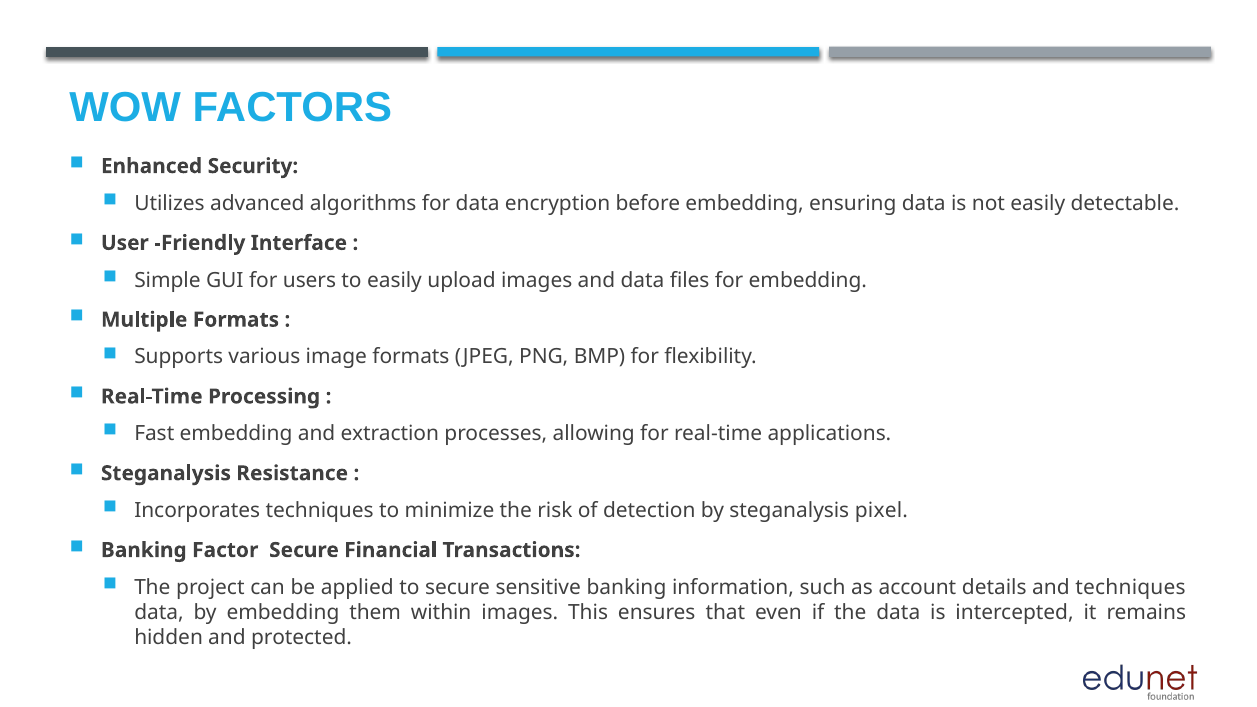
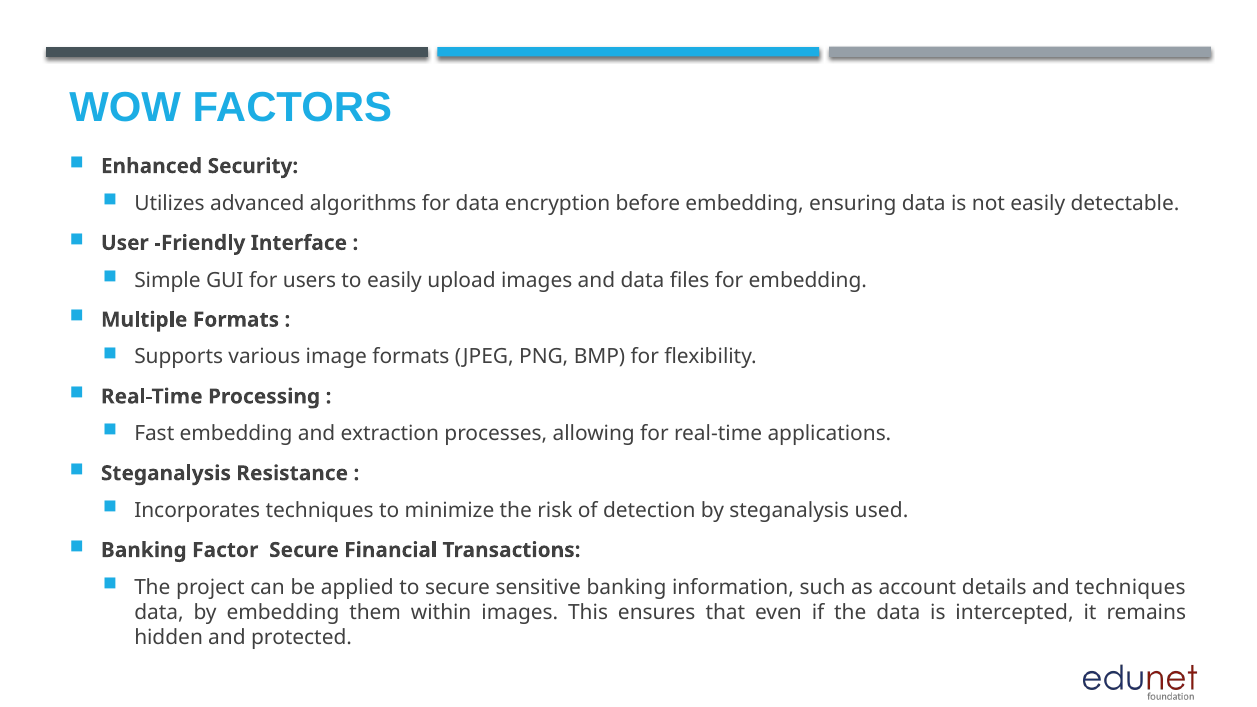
pixel: pixel -> used (882, 511)
